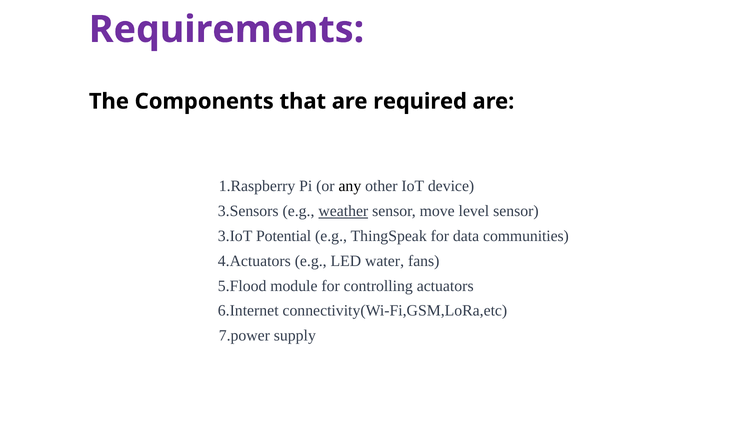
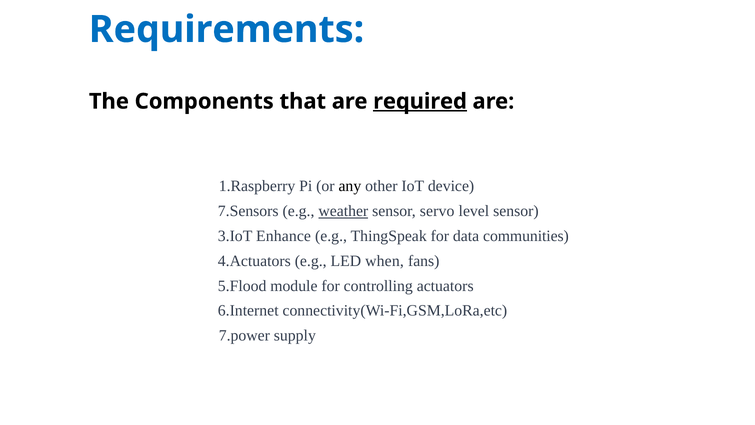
Requirements colour: purple -> blue (227, 30)
required underline: none -> present (420, 101)
3.Sensors: 3.Sensors -> 7.Sensors (248, 211)
move: move -> servo (437, 211)
Potential: Potential -> Enhance (284, 236)
water: water -> when (385, 261)
